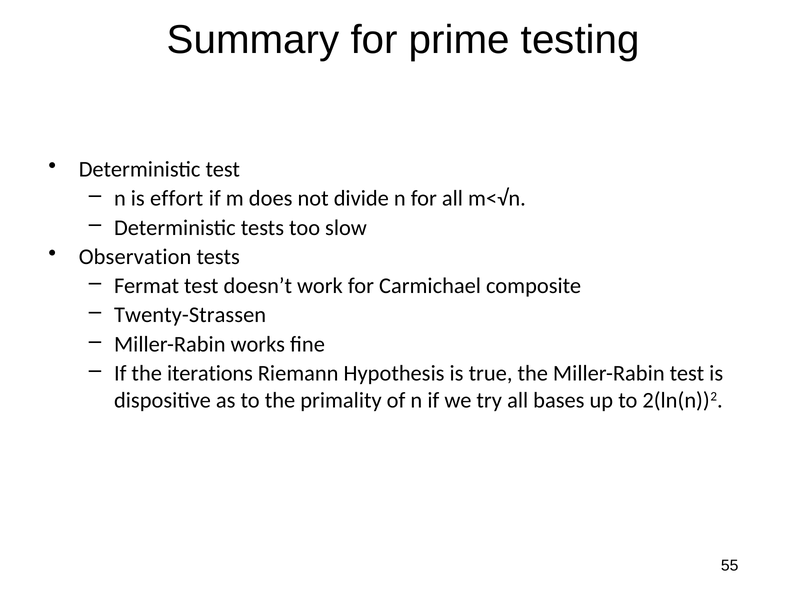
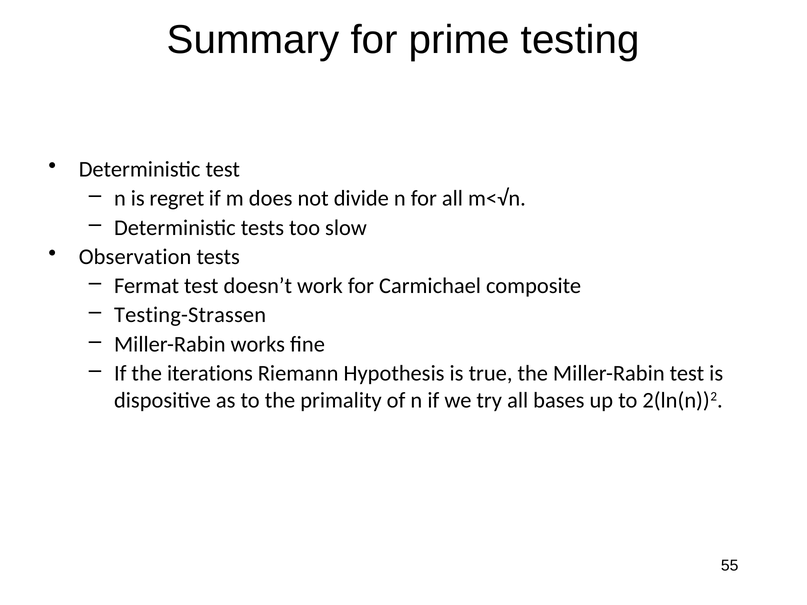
effort: effort -> regret (177, 199)
Twenty-Strassen: Twenty-Strassen -> Testing-Strassen (190, 315)
